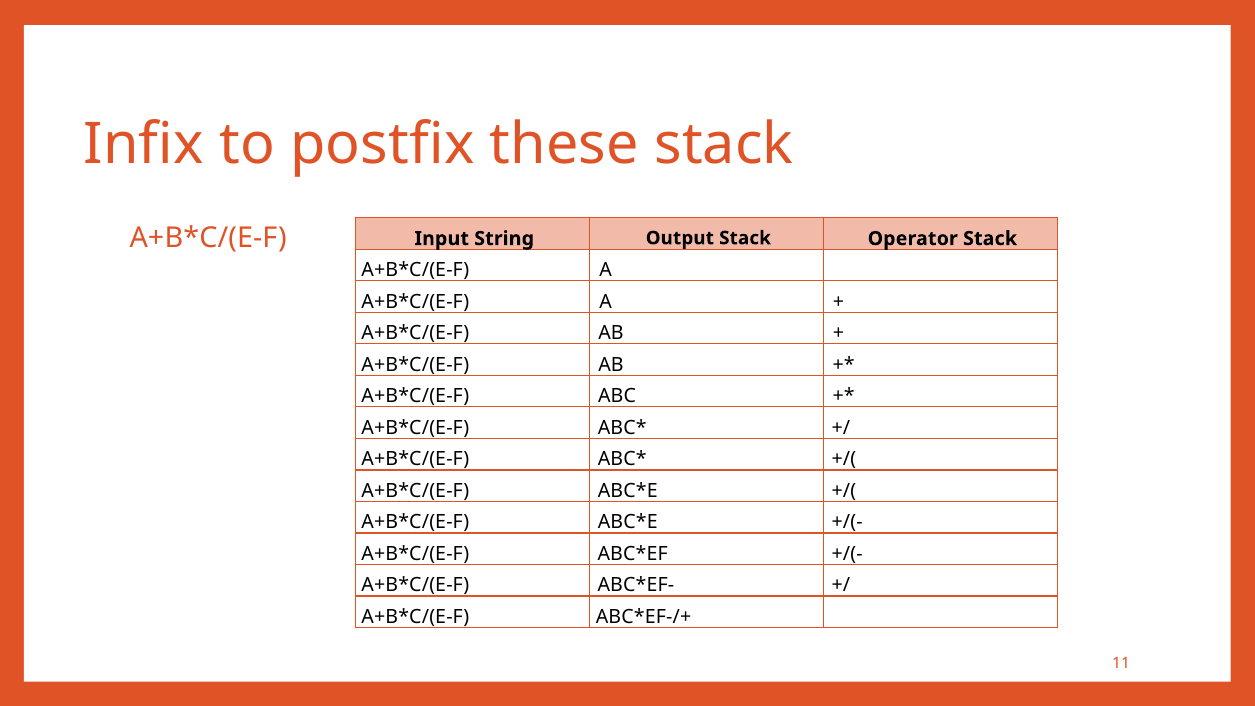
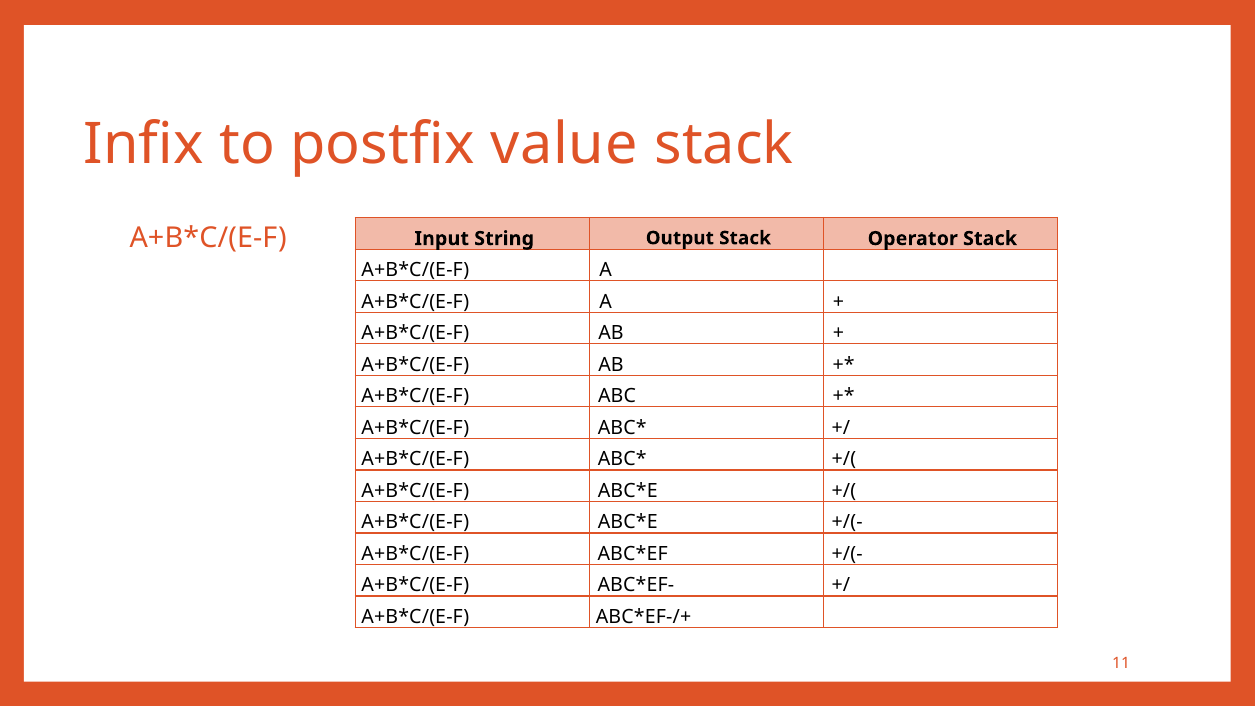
these: these -> value (564, 144)
